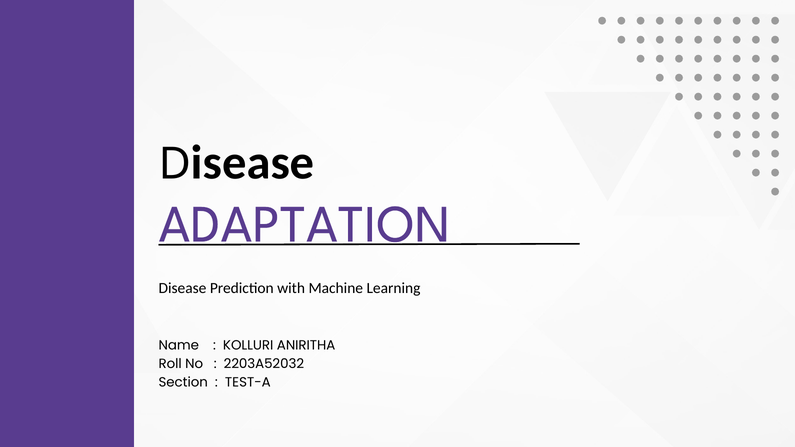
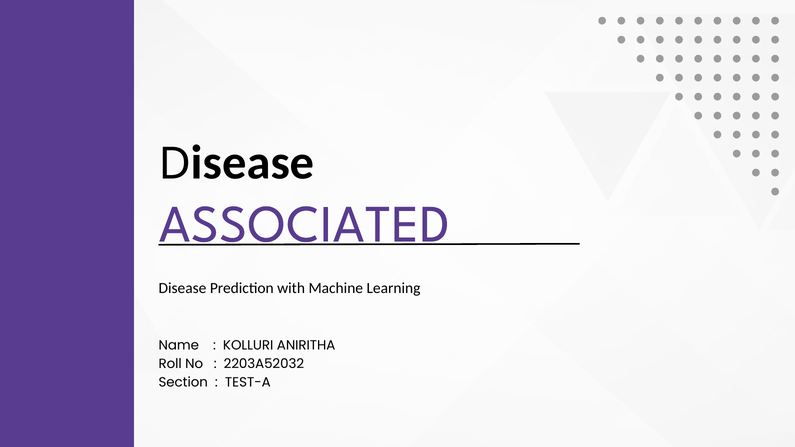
ADAPTATION: ADAPTATION -> ASSOCIATED (304, 224)
